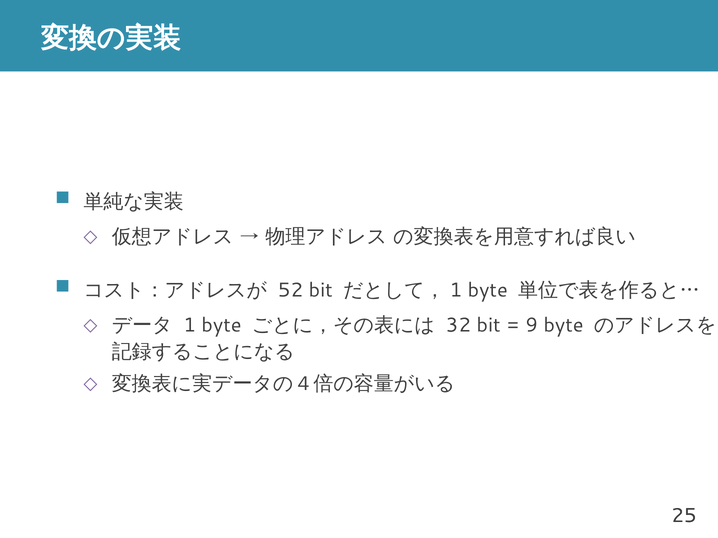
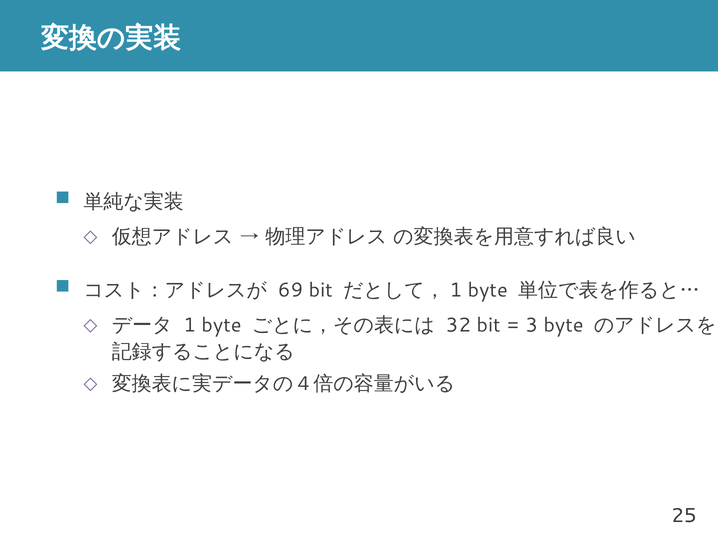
52: 52 -> 69 (291, 290)
9: 9 -> 3 (532, 326)
